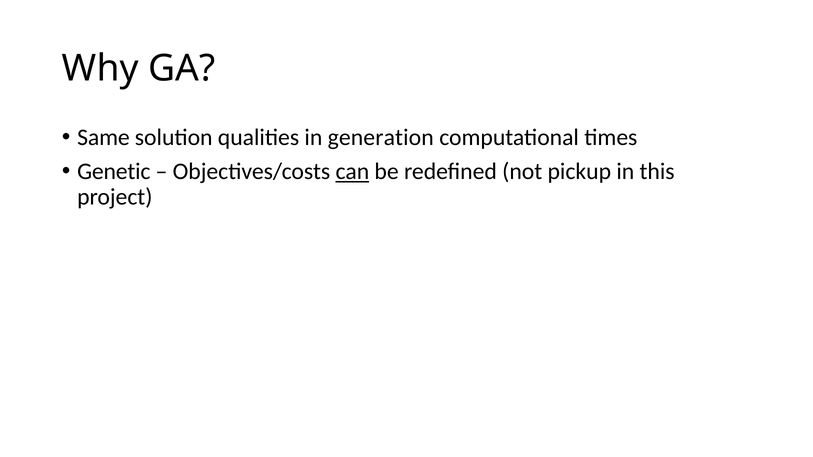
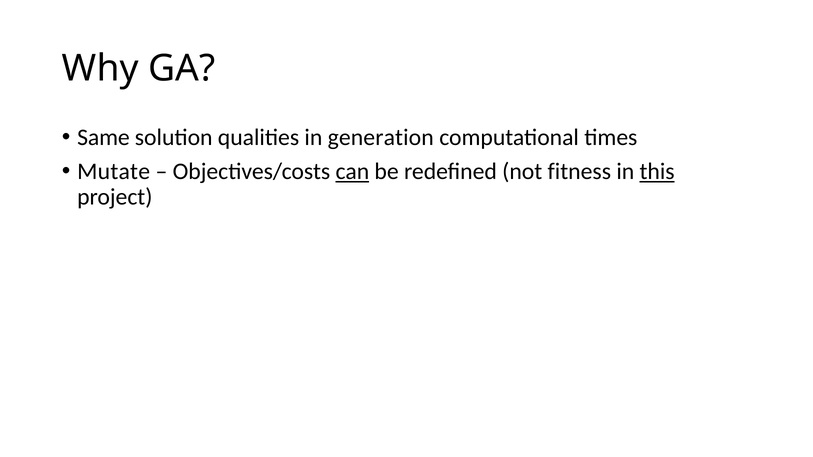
Genetic: Genetic -> Mutate (114, 172)
pickup: pickup -> fitness (579, 172)
this underline: none -> present (657, 172)
